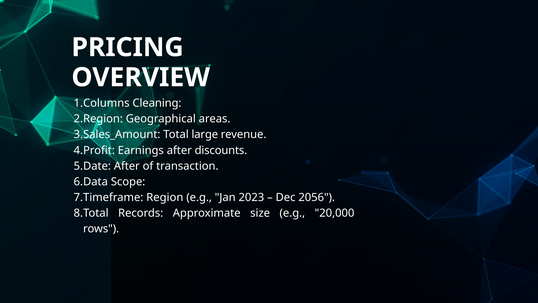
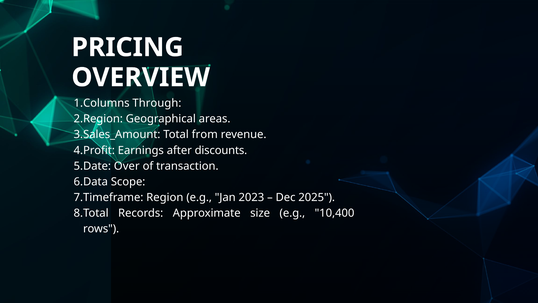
Cleaning: Cleaning -> Through (157, 103)
large: large -> from (205, 134)
After: After -> Over (127, 166)
2056: 2056 -> 2025 (317, 197)
20,000: 20,000 -> 10,400 (335, 213)
